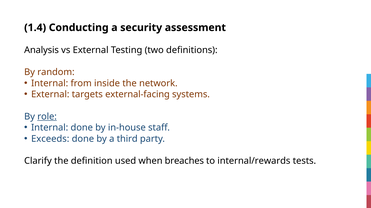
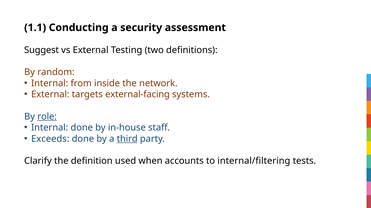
1.4: 1.4 -> 1.1 (35, 28)
Analysis: Analysis -> Suggest (42, 50)
third underline: none -> present (127, 139)
breaches: breaches -> accounts (184, 161)
internal/rewards: internal/rewards -> internal/filtering (254, 161)
